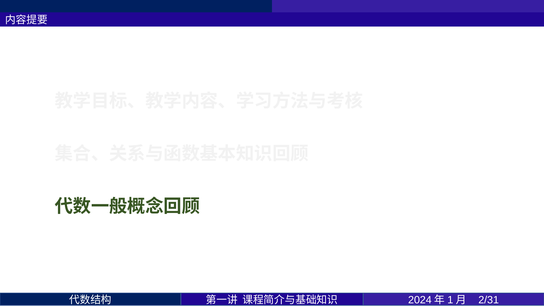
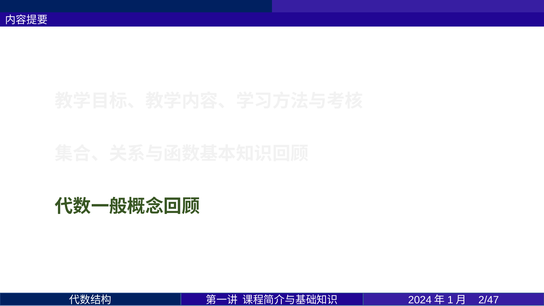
2/31: 2/31 -> 2/47 (489, 300)
